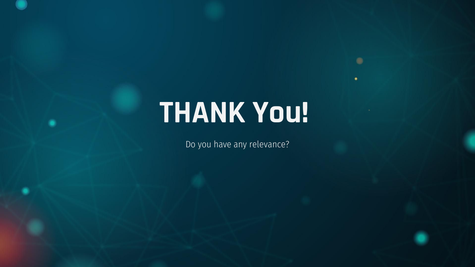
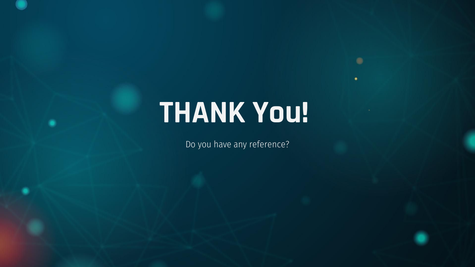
relevance: relevance -> reference (269, 145)
